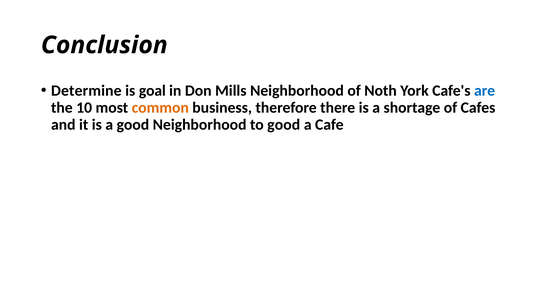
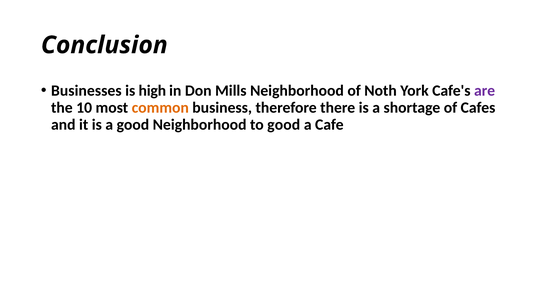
Determine: Determine -> Businesses (86, 91)
goal: goal -> high (152, 91)
are colour: blue -> purple (485, 91)
